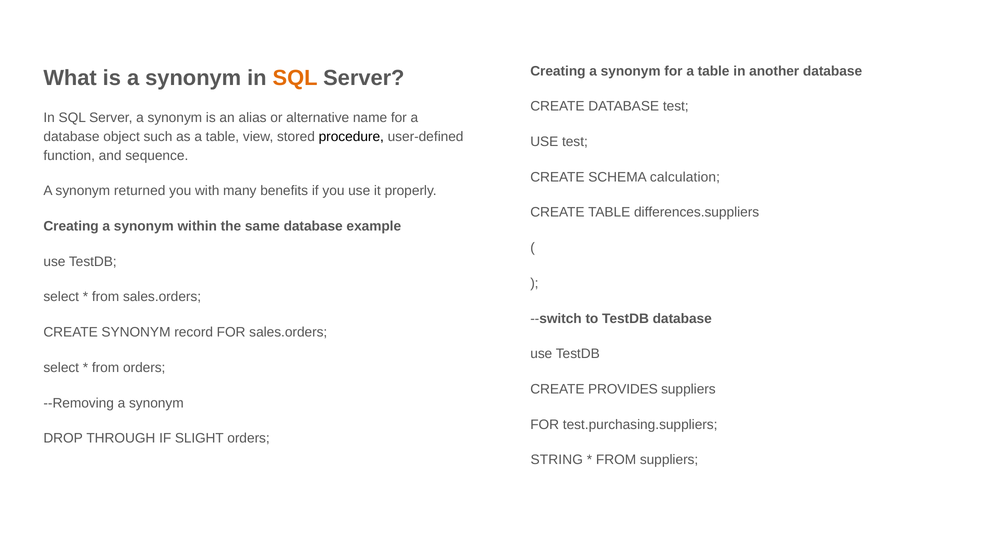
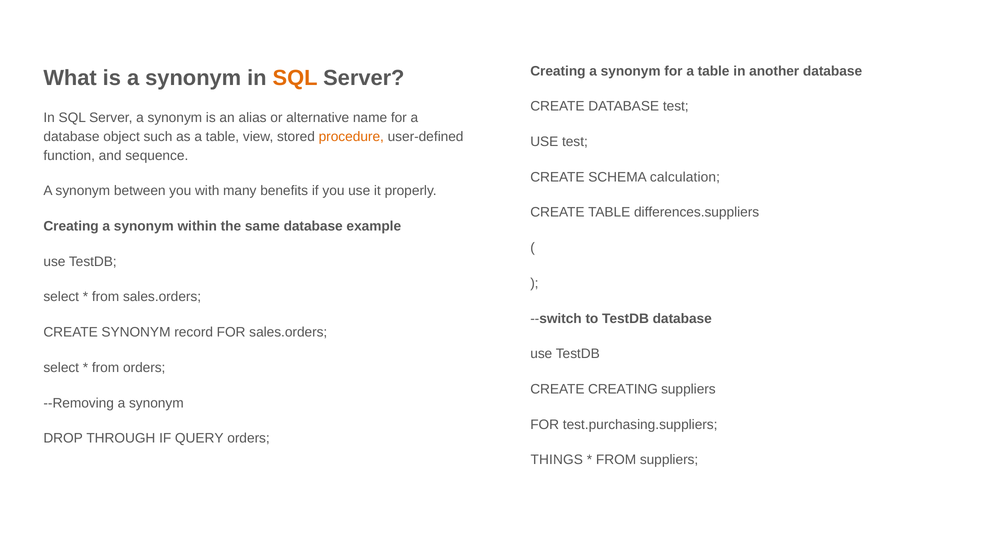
procedure colour: black -> orange (351, 137)
returned: returned -> between (140, 191)
CREATE PROVIDES: PROVIDES -> CREATING (623, 389)
SLIGHT: SLIGHT -> QUERY (199, 438)
STRING: STRING -> THINGS (557, 460)
